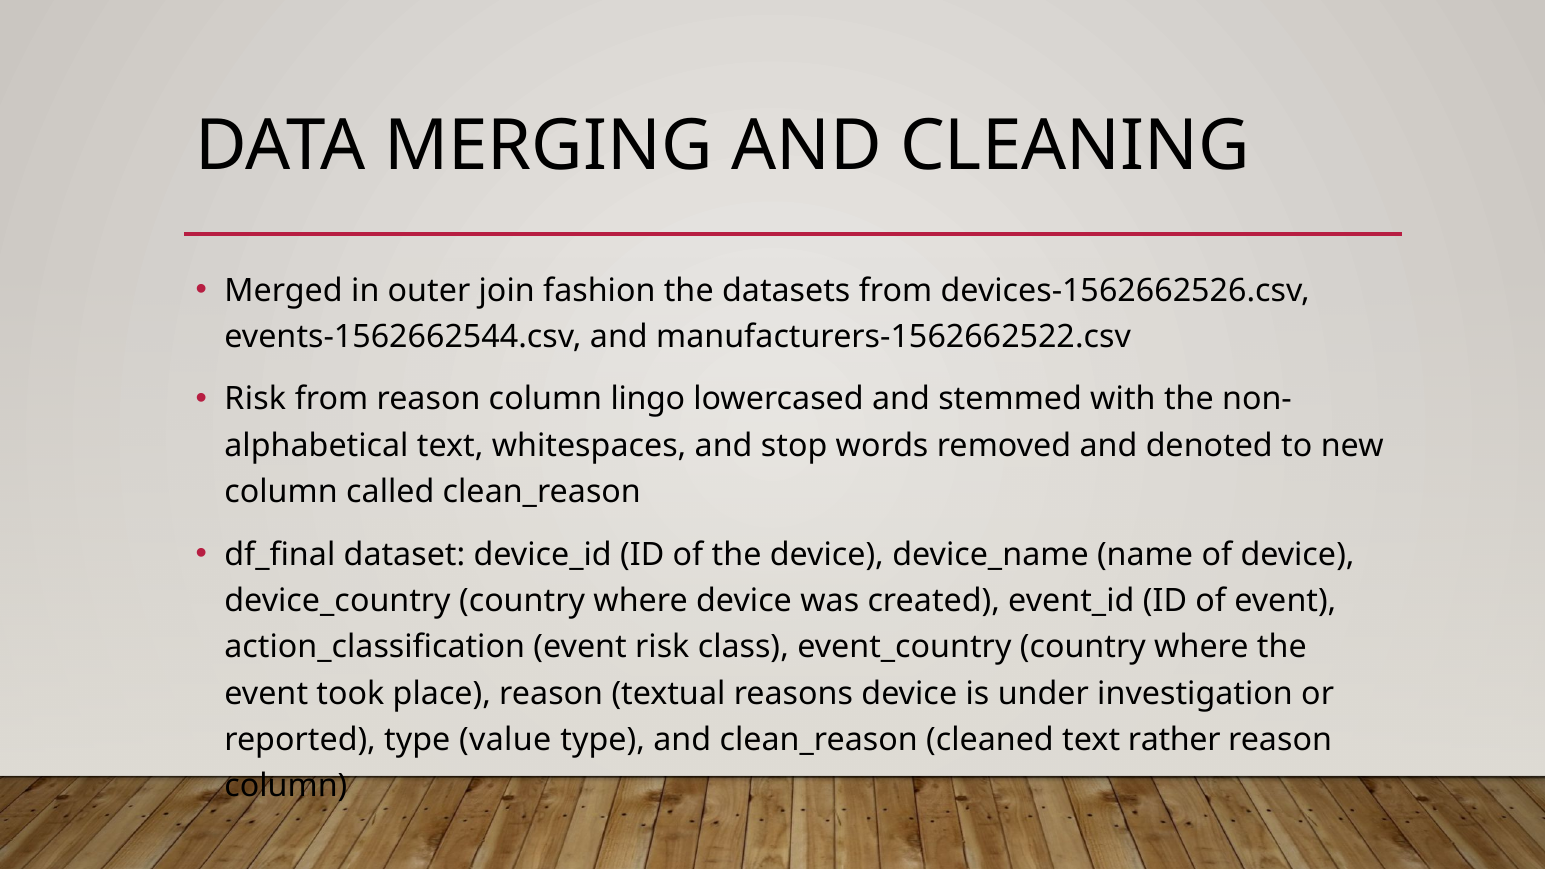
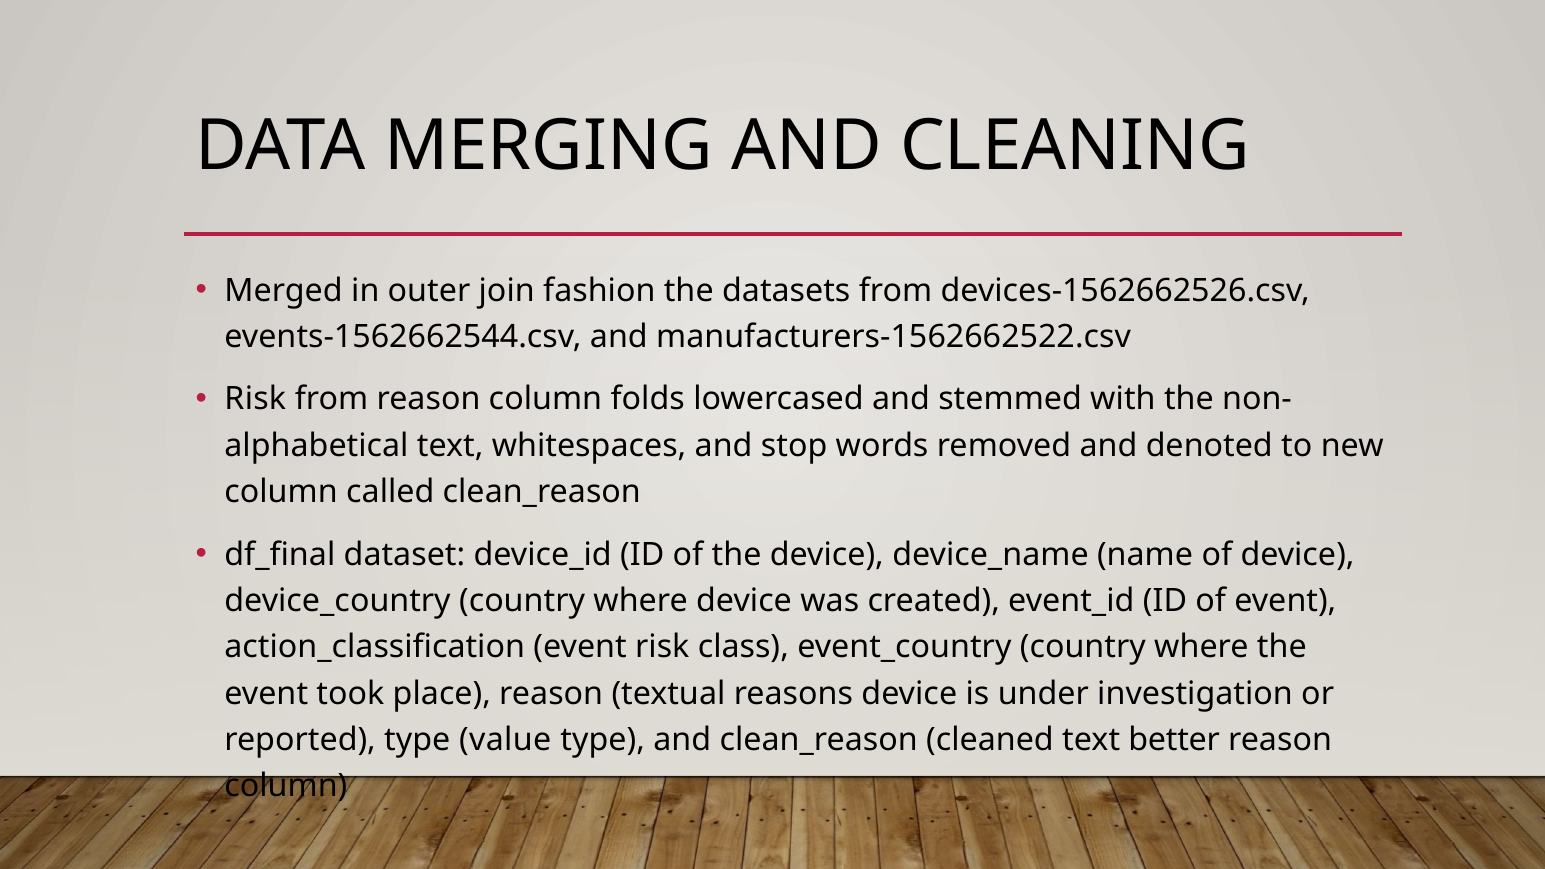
lingo: lingo -> folds (648, 399)
rather: rather -> better (1174, 740)
